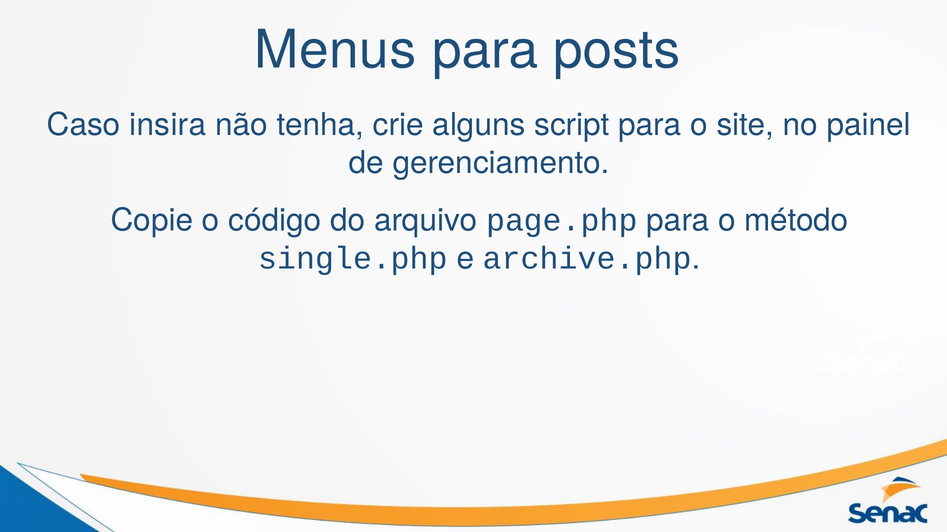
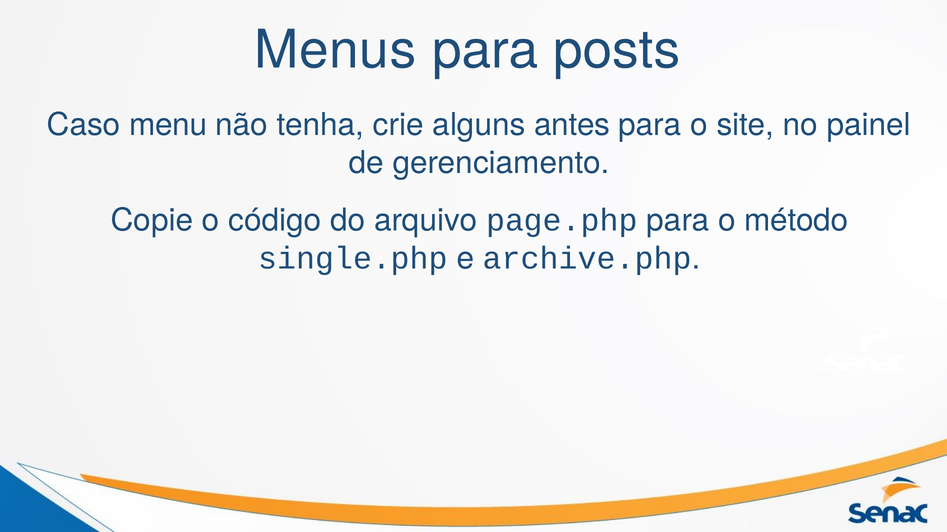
insira: insira -> menu (168, 125)
script: script -> antes (572, 125)
